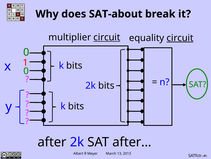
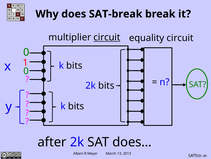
SAT-about: SAT-about -> SAT-break (116, 14)
circuit underline: present -> none (180, 38)
after…: after… -> does… (132, 142)
